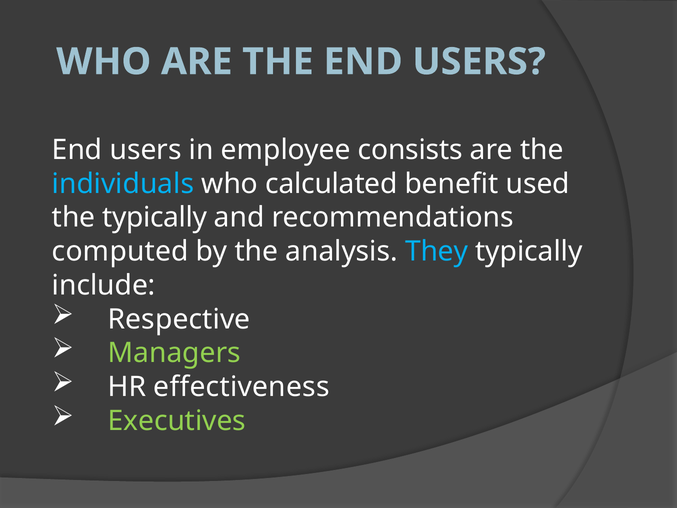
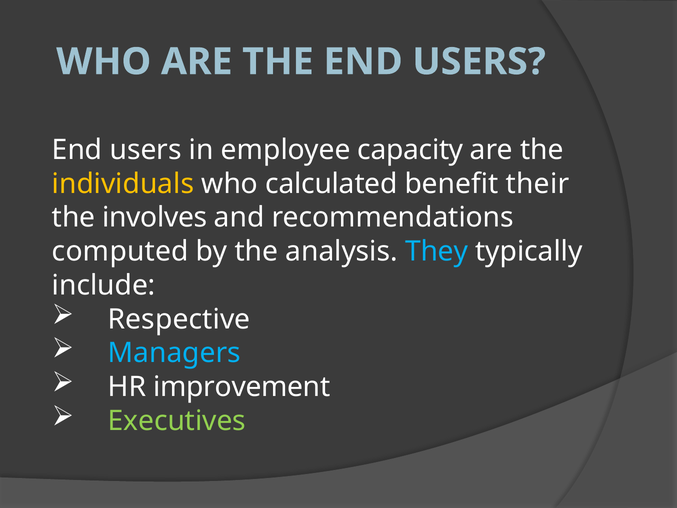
consists: consists -> capacity (410, 150)
individuals colour: light blue -> yellow (123, 184)
used: used -> their (538, 184)
the typically: typically -> involves (155, 218)
Managers colour: light green -> light blue (174, 353)
effectiveness: effectiveness -> improvement (242, 387)
